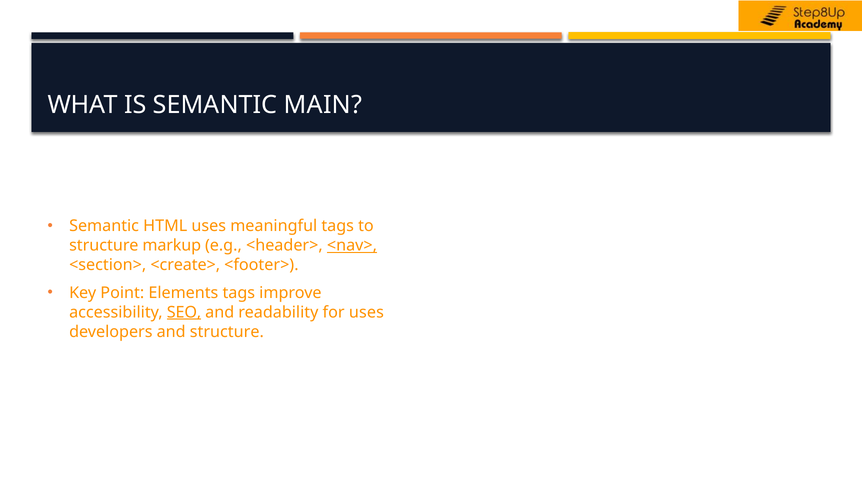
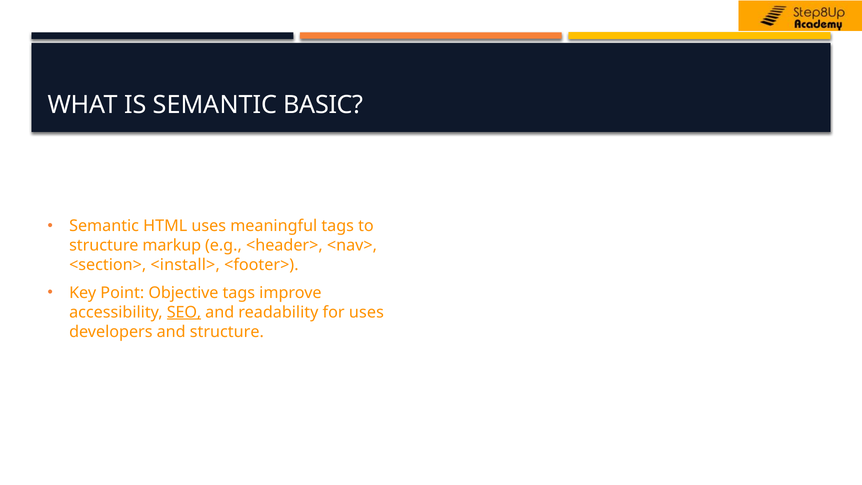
MAIN: MAIN -> BASIC (323, 105)
<nav> underline: present -> none (352, 245)
<create>: <create> -> <install> (185, 265)
Elements: Elements -> Objective (183, 293)
